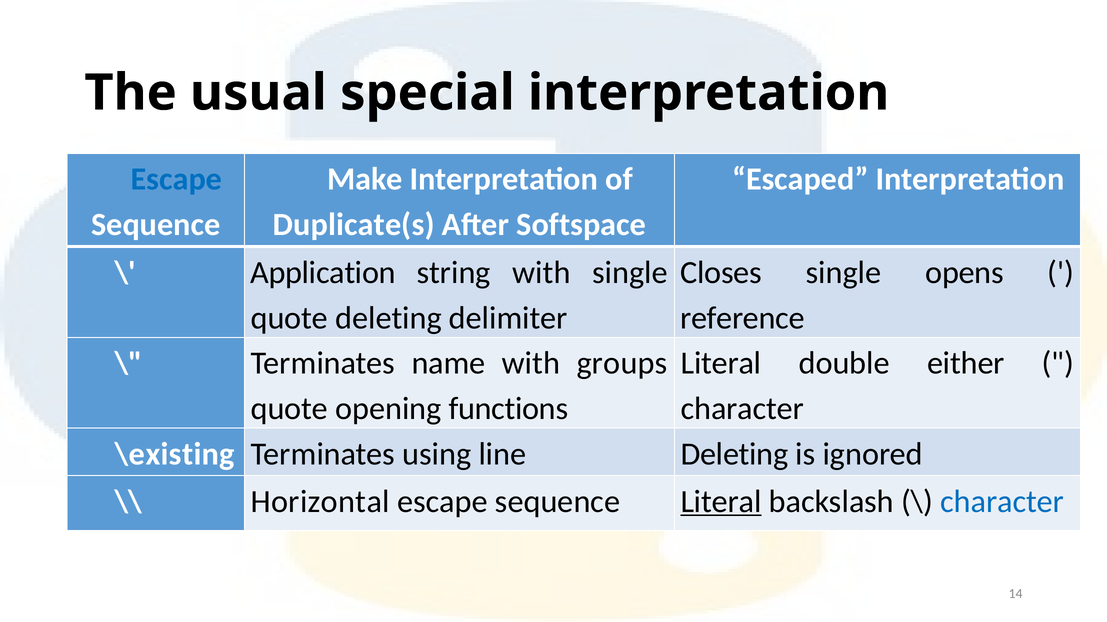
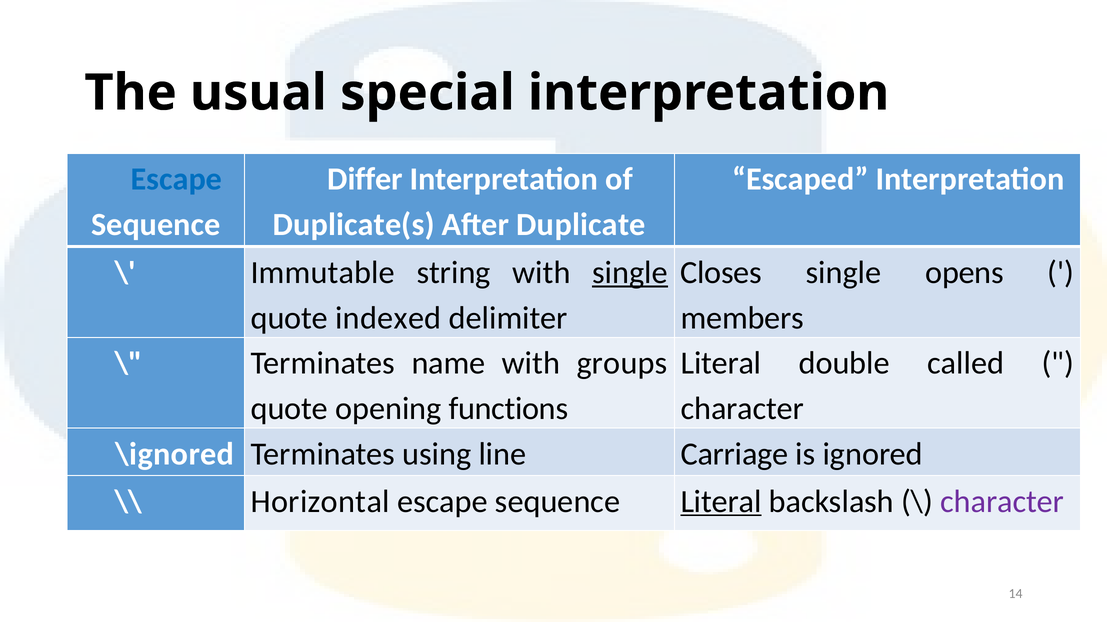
Make: Make -> Differ (365, 179)
Softspace: Softspace -> Duplicate (581, 225)
Application: Application -> Immutable (323, 273)
single underline: none -> present (630, 273)
quote deleting: deleting -> indexed (388, 318)
reference: reference -> members (742, 318)
either: either -> called (966, 364)
\existing: \existing -> \ignored (175, 454)
line Deleting: Deleting -> Carriage (734, 454)
character colour: blue -> purple (1002, 502)
